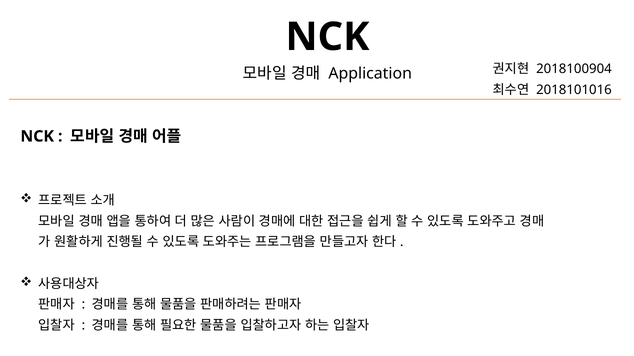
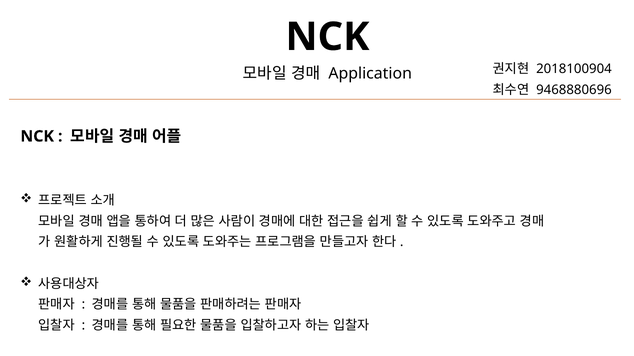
2018101016: 2018101016 -> 9468880696 (574, 90)
